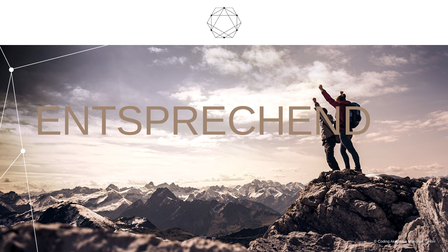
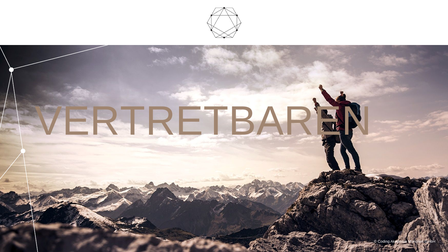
ENTSPRECHEND: ENTSPRECHEND -> VERTRETBAREN (203, 121)
